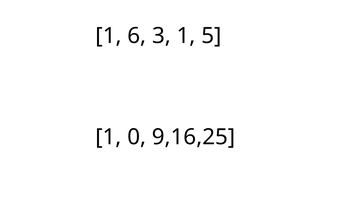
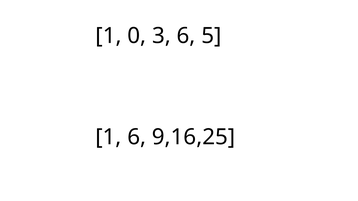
6: 6 -> 0 (137, 36)
3 1: 1 -> 6 (186, 36)
1 0: 0 -> 6 (137, 137)
